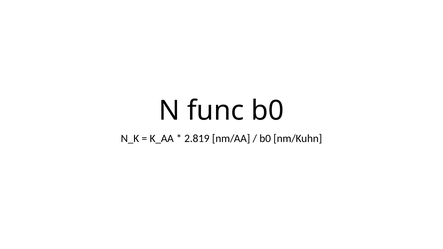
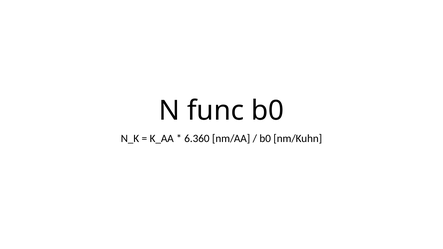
2.819: 2.819 -> 6.360 (197, 138)
